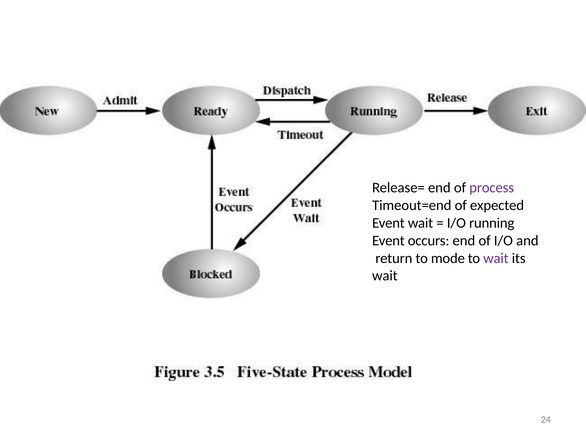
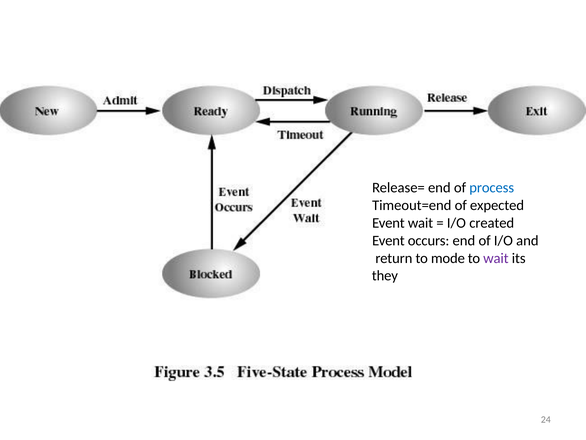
process colour: purple -> blue (492, 188)
running: running -> created (492, 223)
wait: wait -> they (385, 275)
